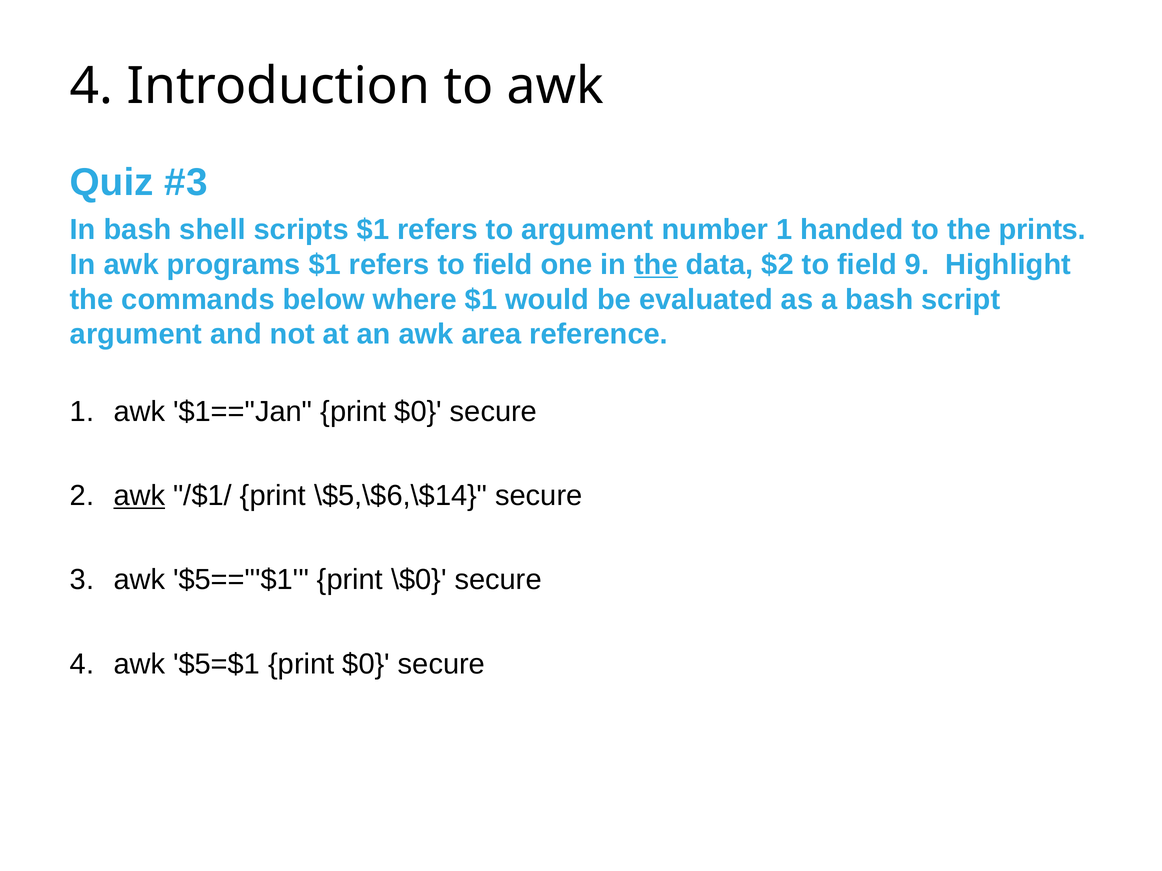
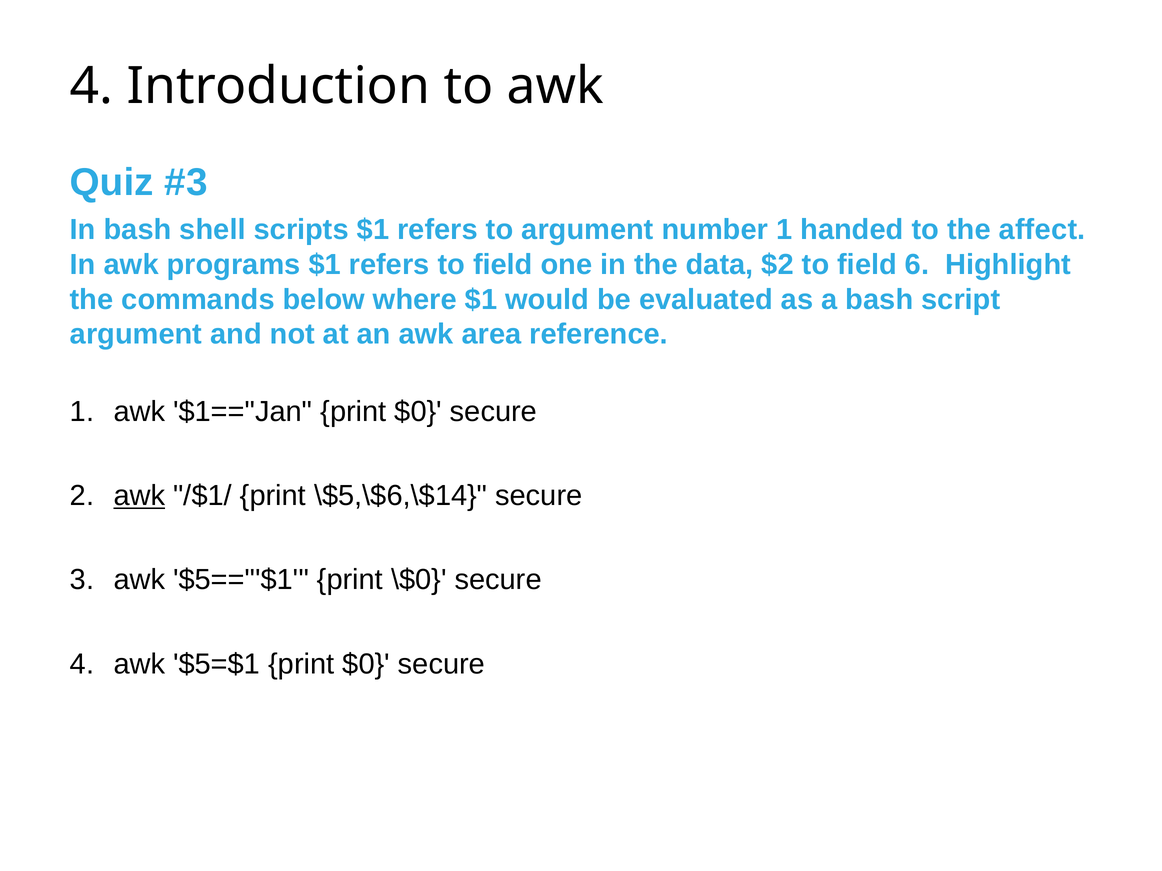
prints: prints -> affect (1042, 230)
the underline: present -> none (656, 265)
9: 9 -> 6 (917, 265)
